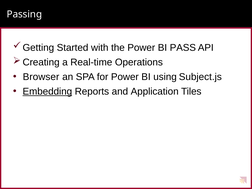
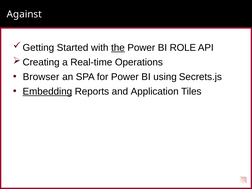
Passing: Passing -> Against (24, 14)
the underline: none -> present (118, 48)
PASS: PASS -> ROLE (183, 48)
Subject.js: Subject.js -> Secrets.js (200, 77)
